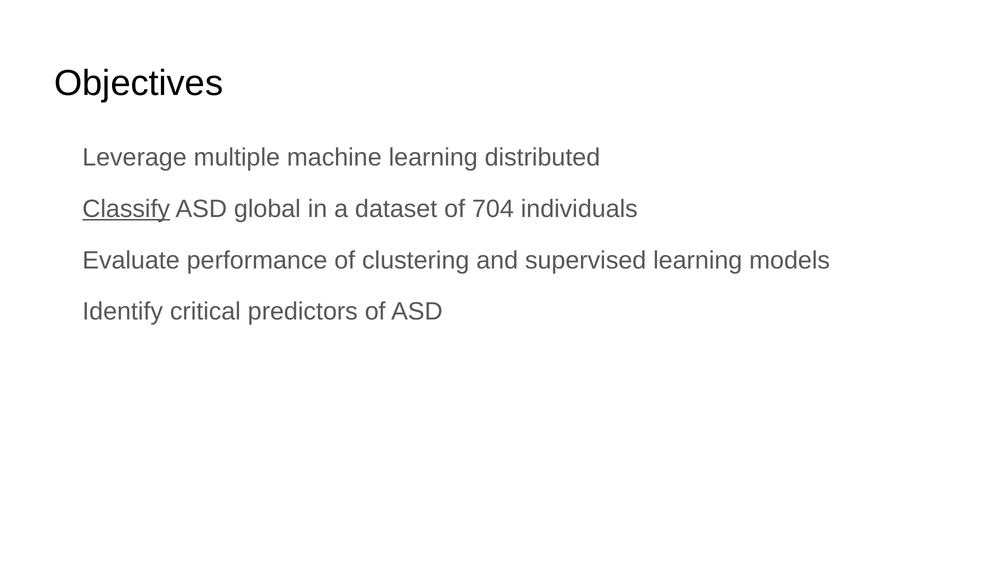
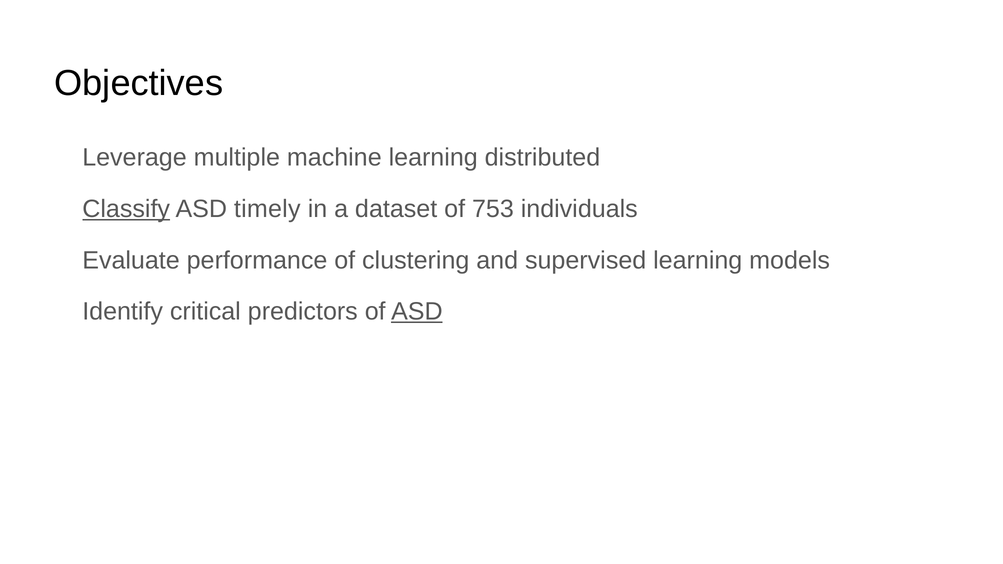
global: global -> timely (267, 209)
704: 704 -> 753 (493, 209)
ASD underline: none -> present (417, 312)
